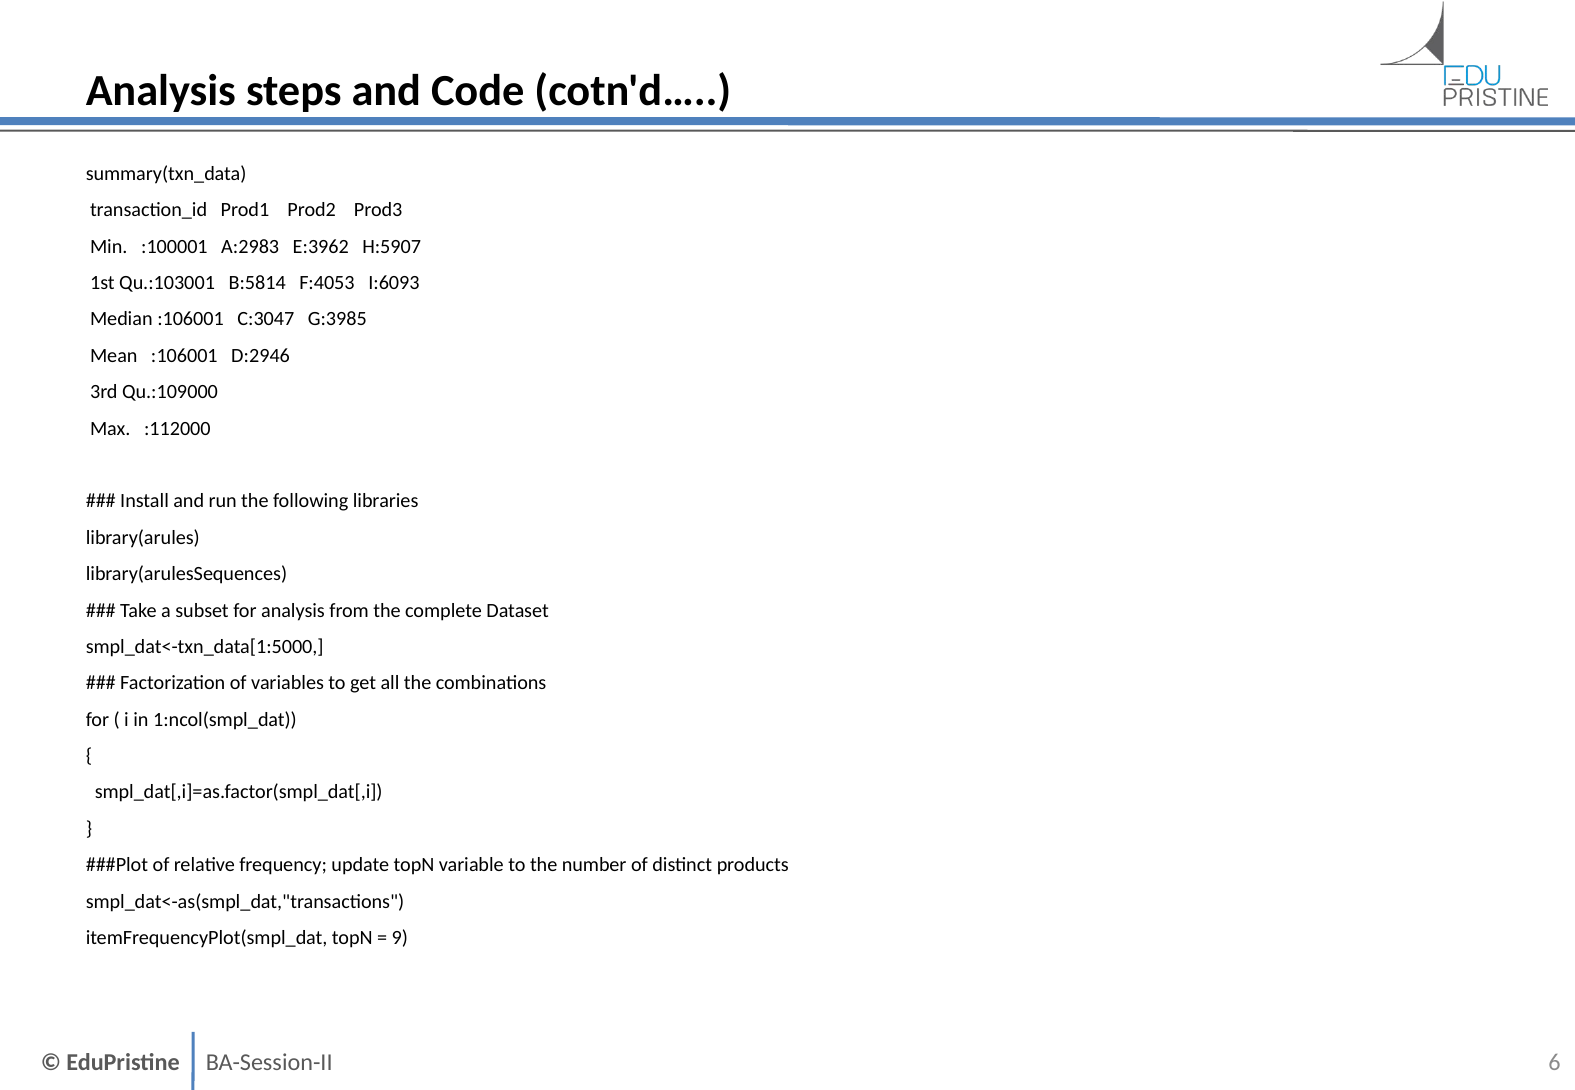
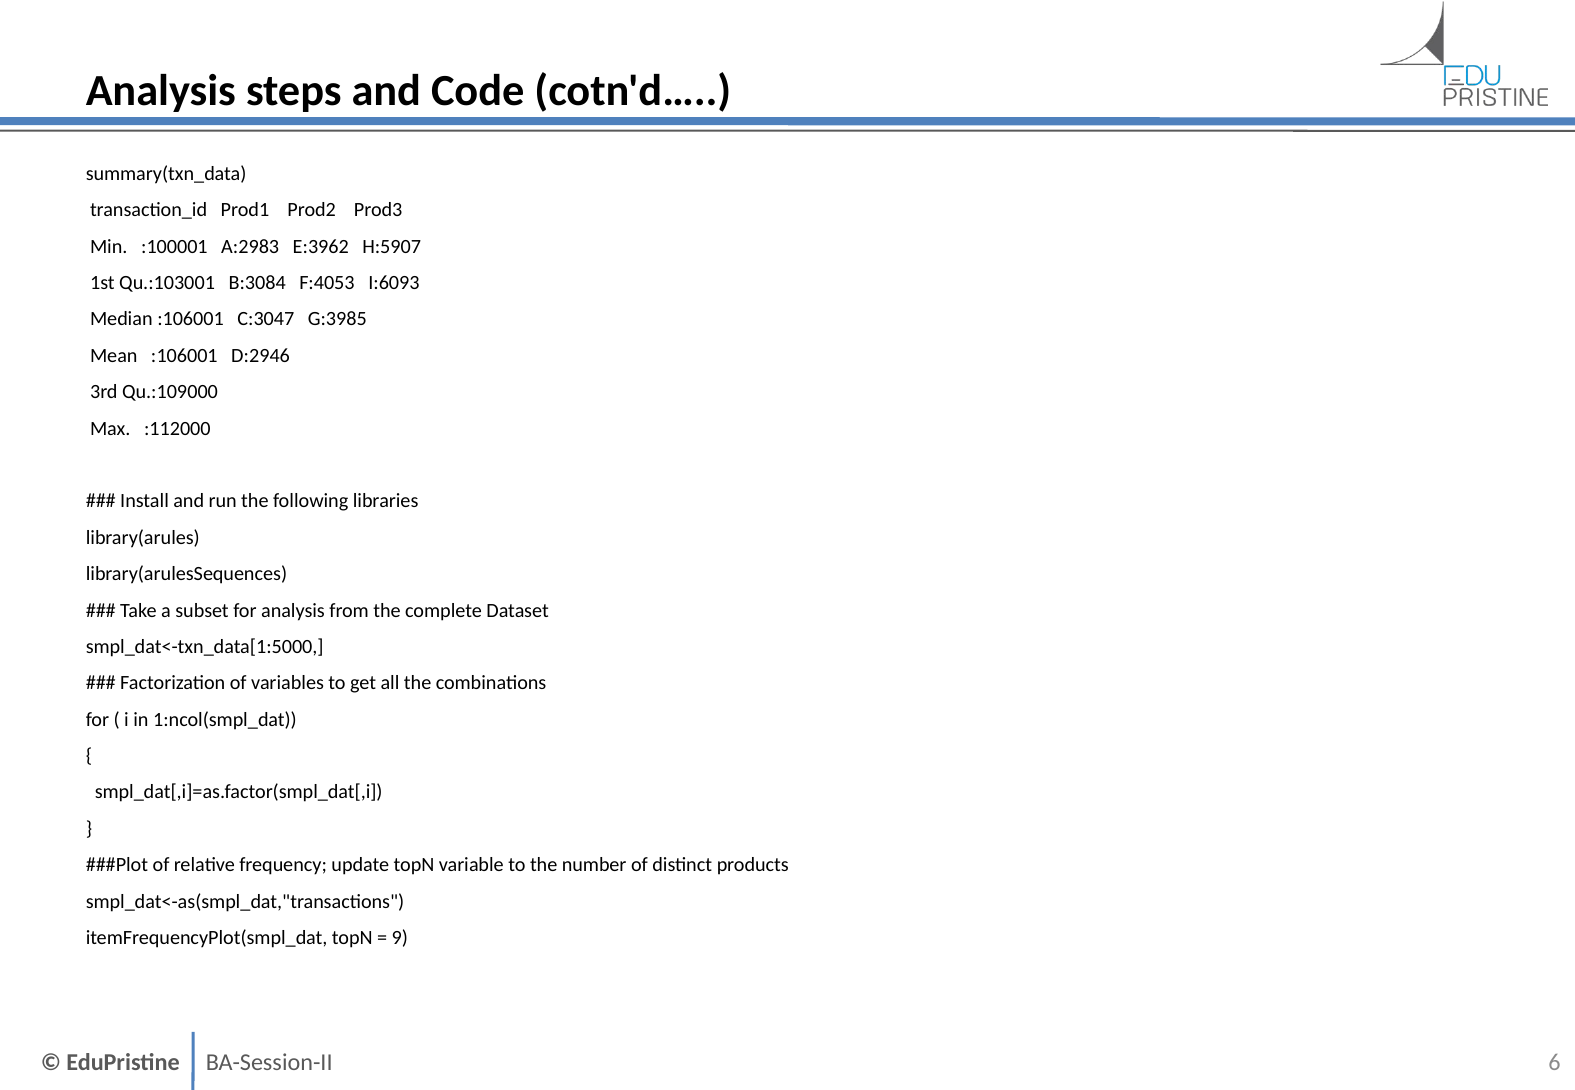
B:5814: B:5814 -> B:3084 (257, 283)
